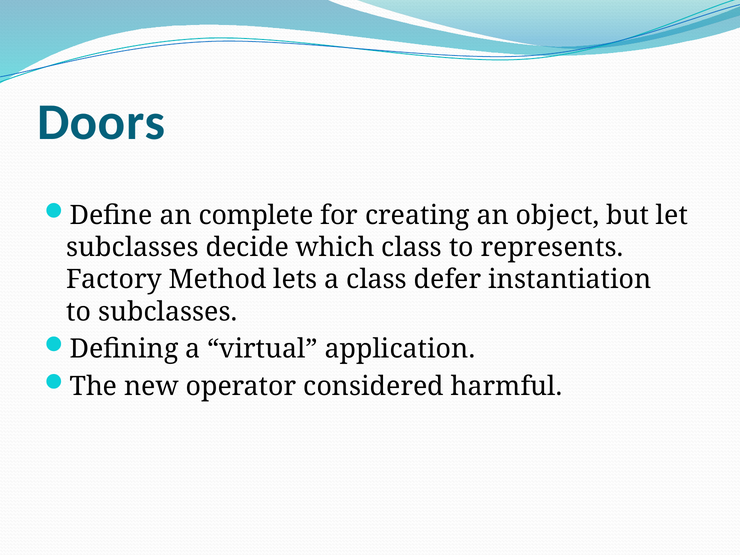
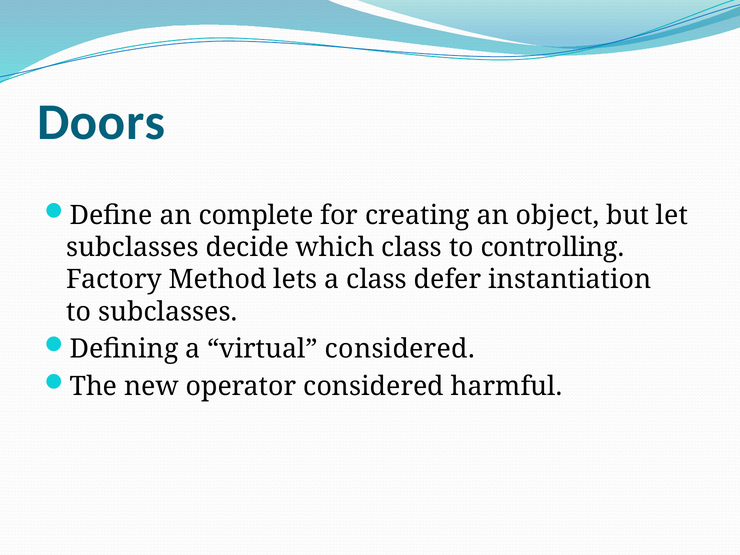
represents: represents -> controlling (552, 248)
virtual application: application -> considered (400, 349)
